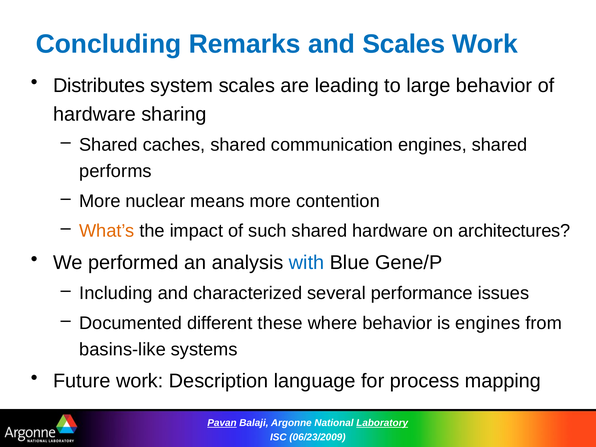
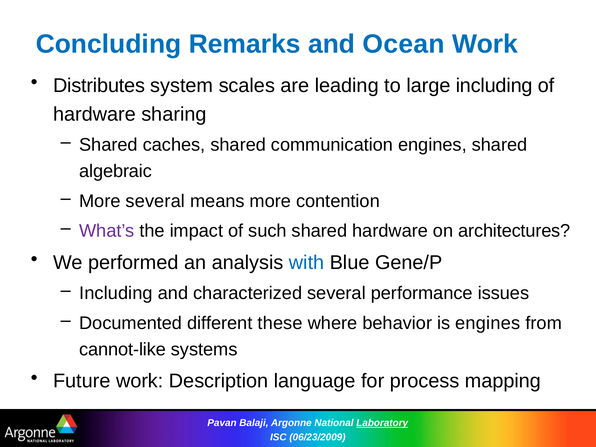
and Scales: Scales -> Ocean (404, 44)
large behavior: behavior -> including (494, 86)
performs: performs -> algebraic (116, 171)
More nuclear: nuclear -> several (155, 201)
What’s colour: orange -> purple (107, 231)
basins-like: basins-like -> cannot-like (123, 349)
Pavan underline: present -> none (222, 423)
